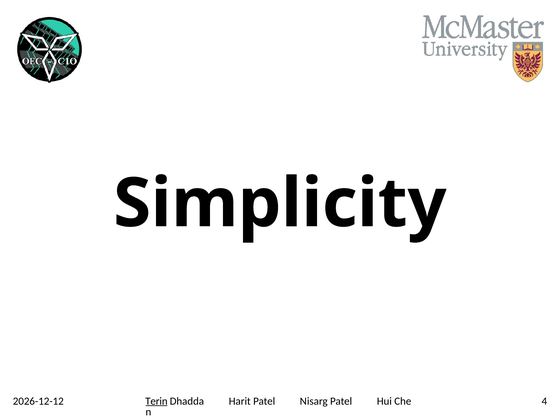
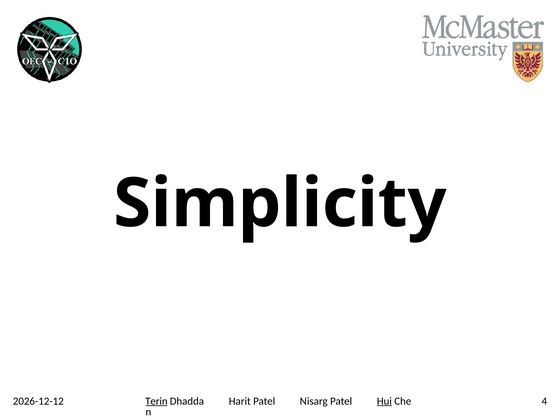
Hui underline: none -> present (384, 401)
